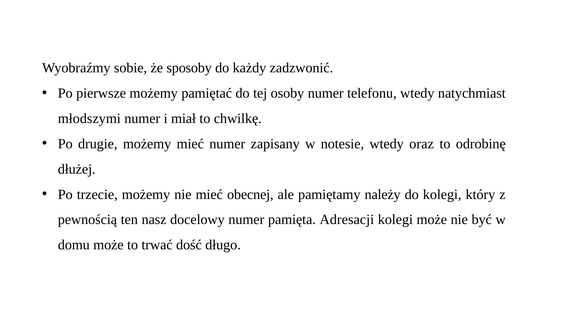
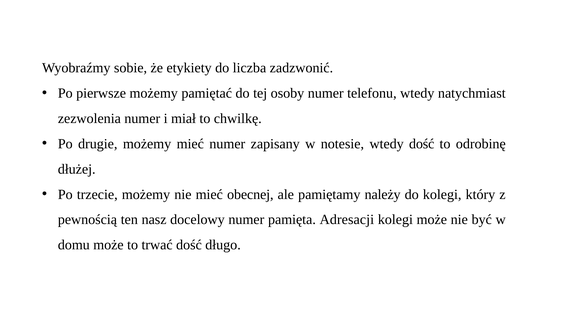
sposoby: sposoby -> etykiety (189, 68)
każdy: każdy -> liczba (249, 68)
młodszymi: młodszymi -> zezwolenia (89, 118)
wtedy oraz: oraz -> dość (422, 144)
